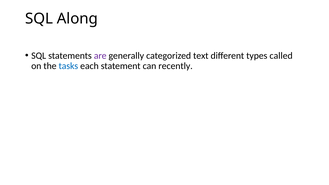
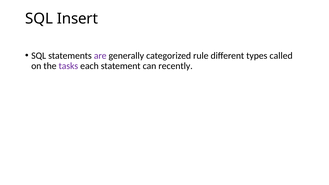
Along: Along -> Insert (77, 19)
text: text -> rule (201, 56)
tasks colour: blue -> purple (68, 66)
